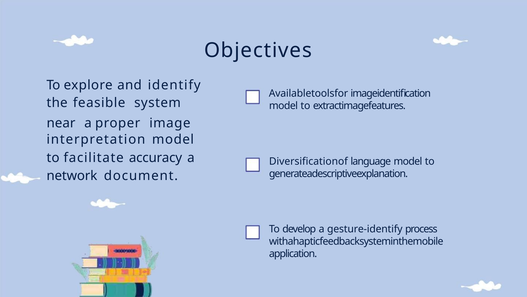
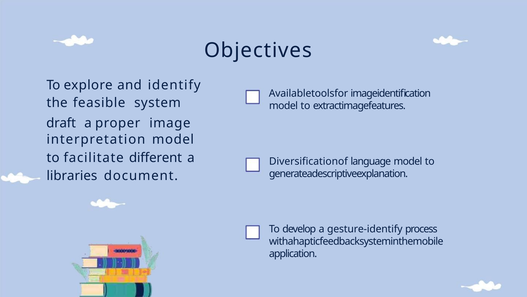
near: near -> draft (61, 123)
accuracy: accuracy -> different (155, 157)
network: network -> libraries (72, 176)
